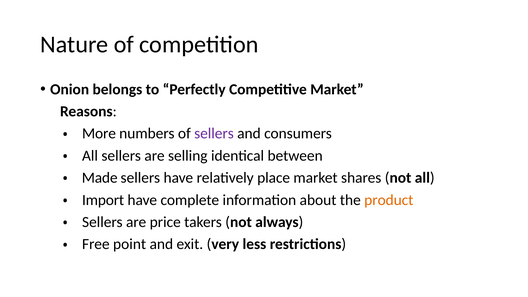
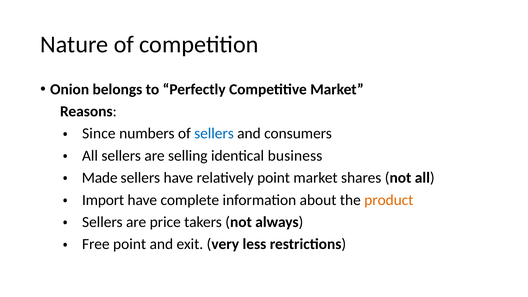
More: More -> Since (99, 134)
sellers colour: purple -> blue (214, 134)
between: between -> business (295, 156)
relatively place: place -> point (274, 178)
